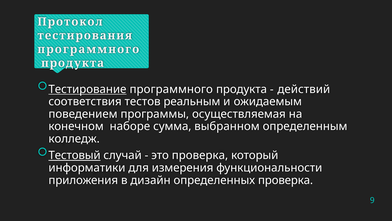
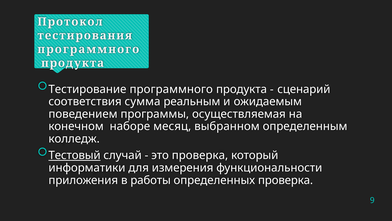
Тестирование underline: present -> none (87, 89)
действий: действий -> сценарий (304, 89)
тестов: тестов -> сумма (143, 101)
сумма: сумма -> месяц (172, 126)
дизайн: дизайн -> работы (151, 180)
